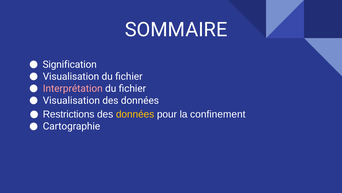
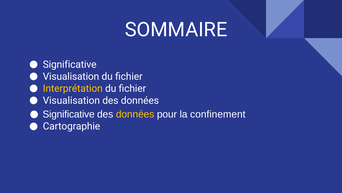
Signification: Signification -> Significative (70, 64)
Interprétation colour: pink -> yellow (73, 88)
Restrictions: Restrictions -> Significative (69, 114)
